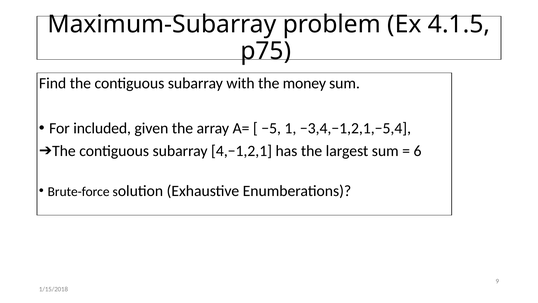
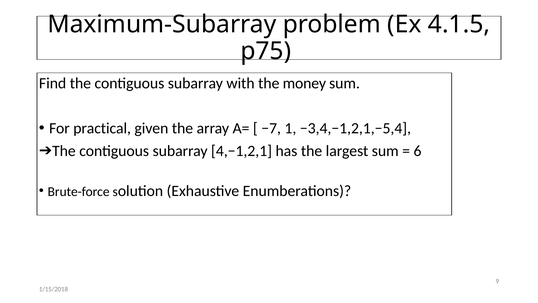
included: included -> practical (102, 128)
−5: −5 -> −7 (271, 128)
